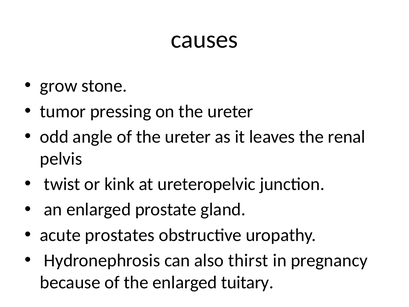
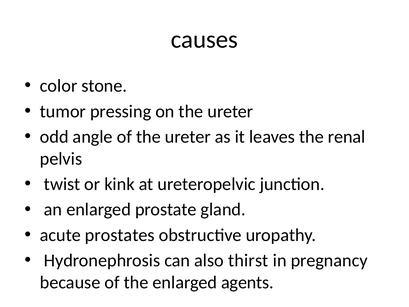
grow: grow -> color (59, 86)
tuitary: tuitary -> agents (247, 282)
